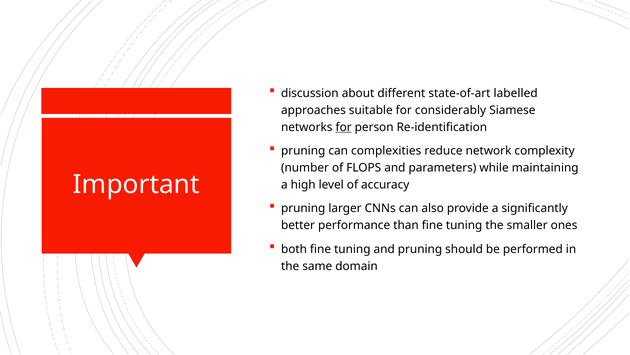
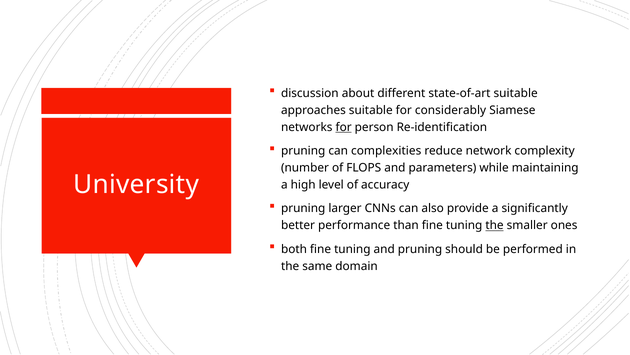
state-of-art labelled: labelled -> suitable (516, 93)
Important: Important -> University (136, 184)
the underline: none -> present (495, 225)
